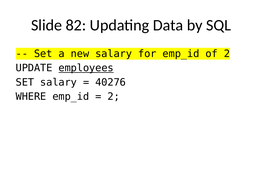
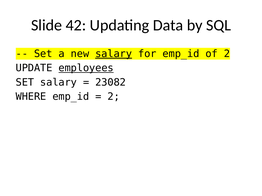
82: 82 -> 42 (76, 25)
salary underline: none -> present (114, 54)
40276: 40276 -> 23082 (111, 82)
